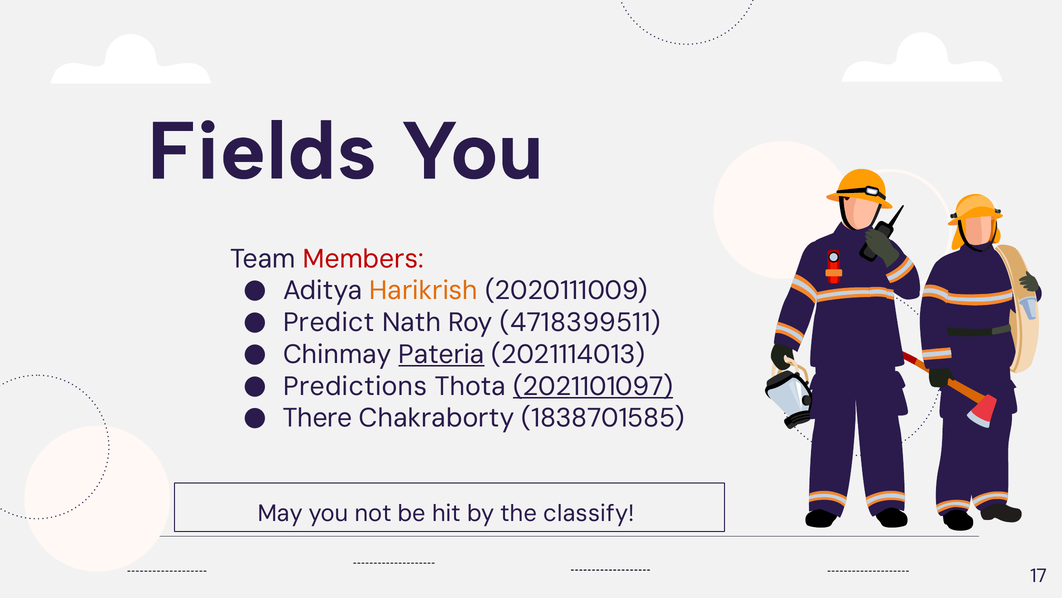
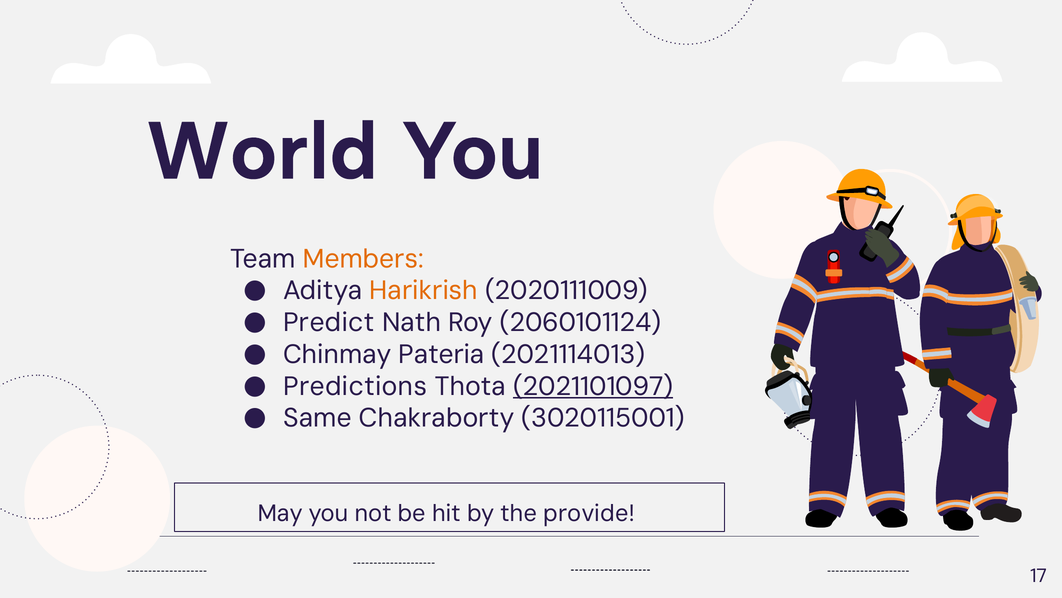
Fields: Fields -> World (262, 152)
Members colour: red -> orange (363, 258)
4718399511: 4718399511 -> 2060101124 (581, 322)
Pateria underline: present -> none (442, 354)
There: There -> Same (317, 418)
1838701585: 1838701585 -> 3020115001 (603, 418)
classify: classify -> provide (589, 513)
